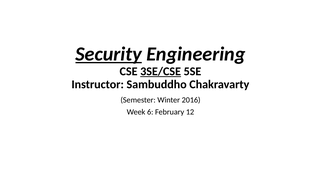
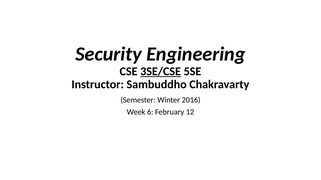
Security underline: present -> none (109, 54)
